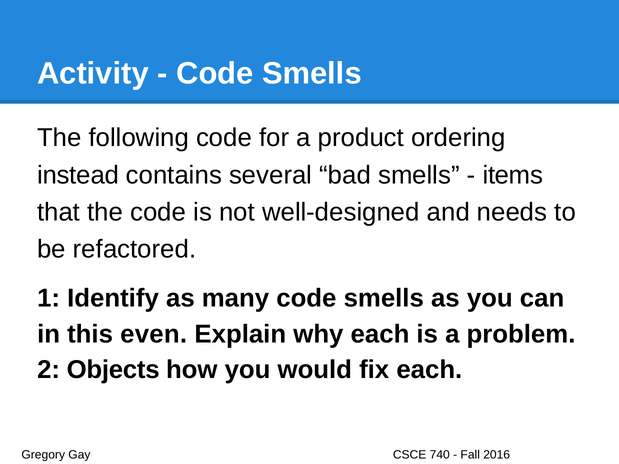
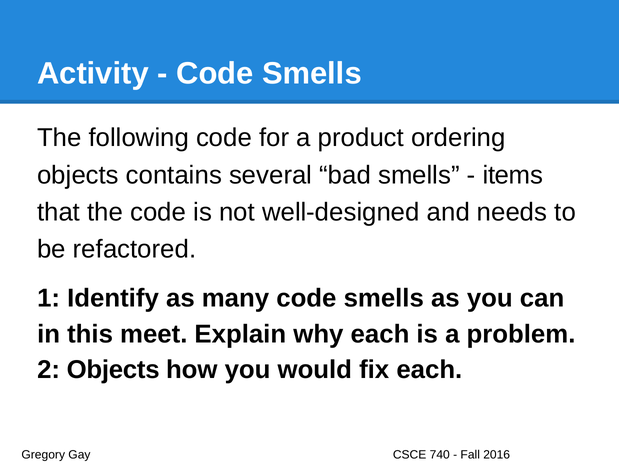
instead: instead -> objects (78, 175)
even: even -> meet (154, 334)
